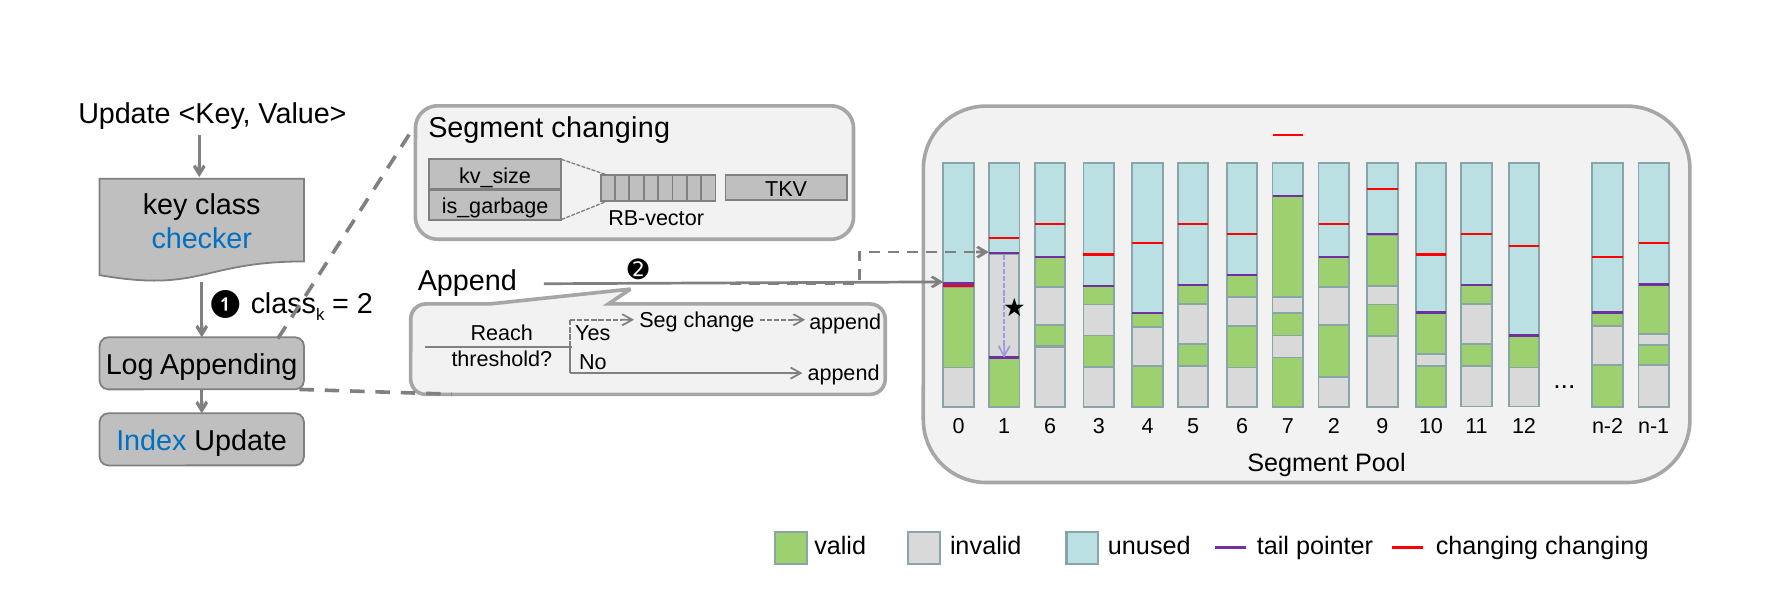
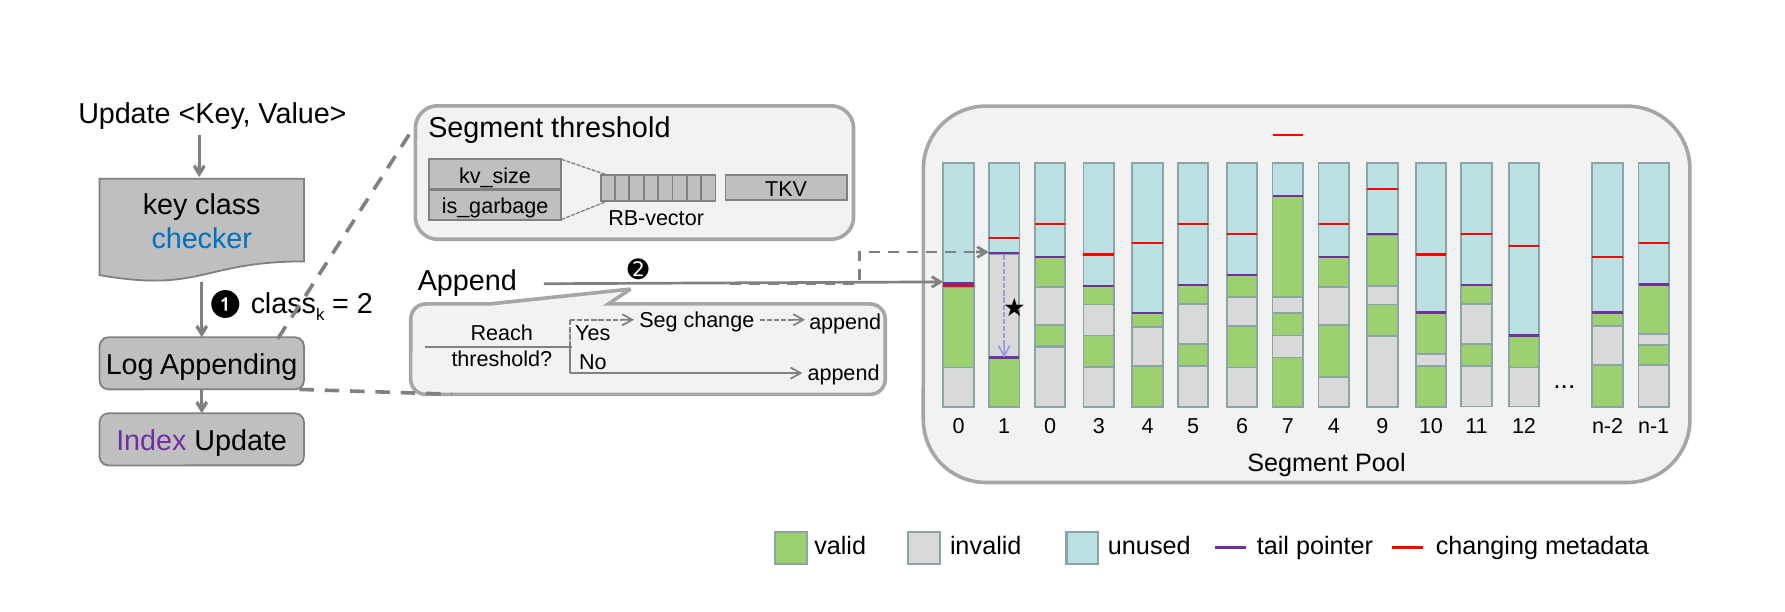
Segment changing: changing -> threshold (611, 128)
1 6: 6 -> 0 (1050, 427)
7 2: 2 -> 4 (1334, 427)
Index colour: blue -> purple (151, 441)
changing changing: changing -> metadata (1597, 546)
